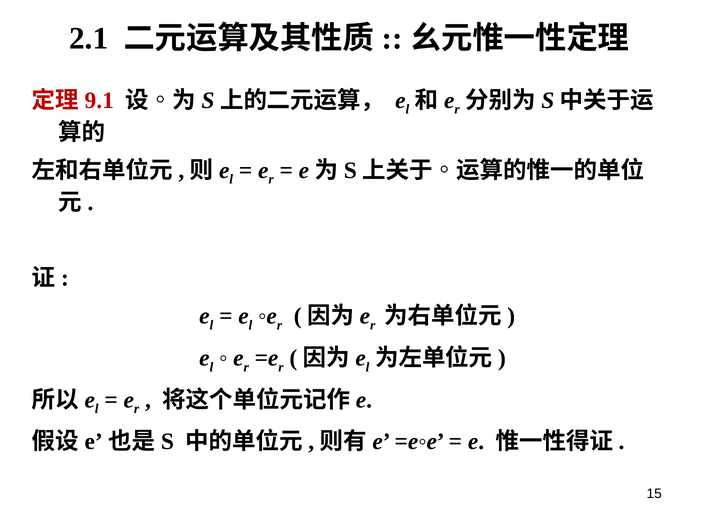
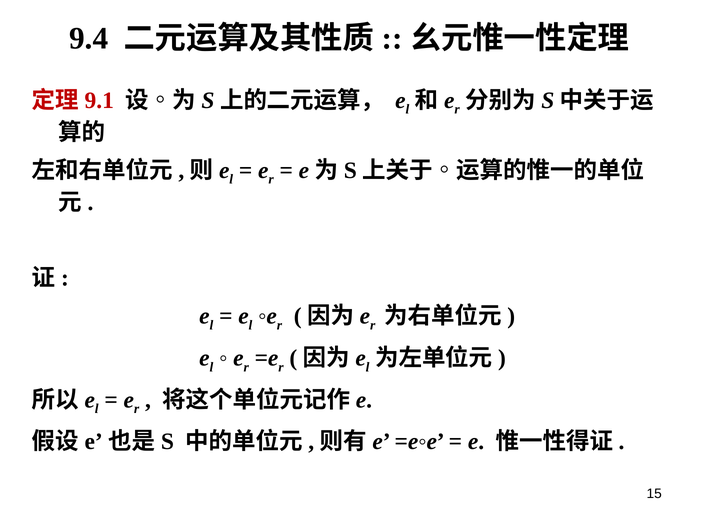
2.1: 2.1 -> 9.4 (89, 38)
